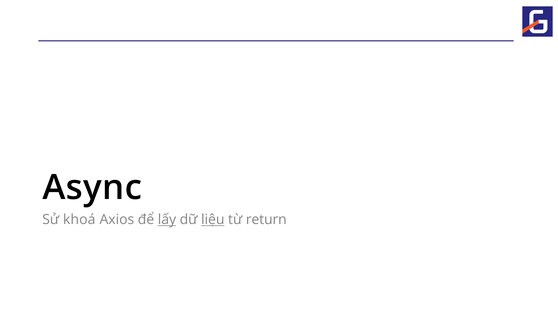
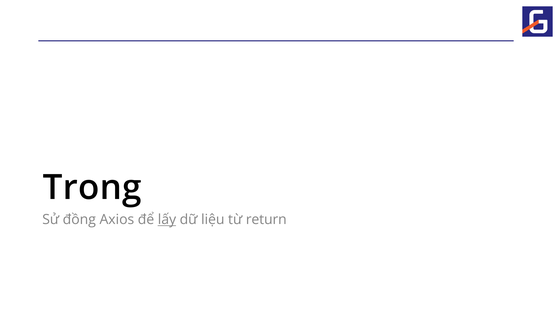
Async: Async -> Trong (92, 188)
khoá: khoá -> đồng (79, 220)
liệu underline: present -> none (213, 220)
